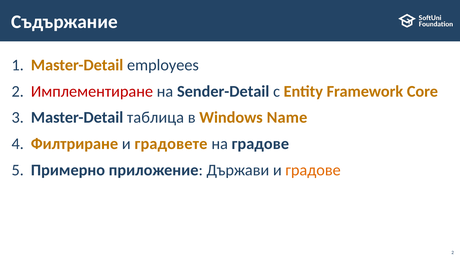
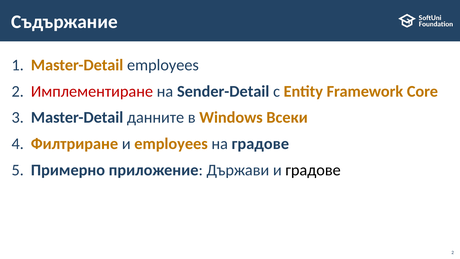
таблица: таблица -> данните (156, 117)
Name: Name -> Всеки (287, 117)
и градовете: градовете -> employees (171, 144)
градове colour: orange -> black (313, 170)
